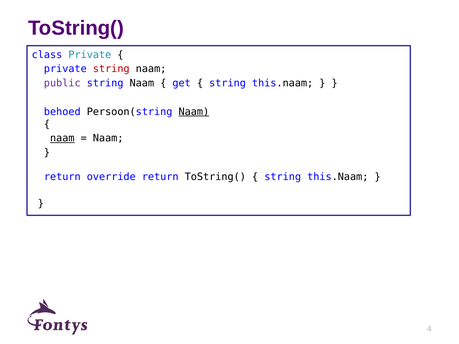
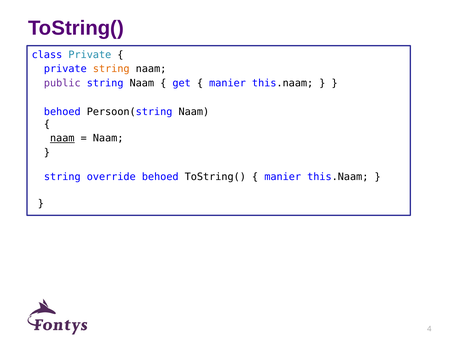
string colour: red -> orange (111, 69)
string: string -> manier (228, 83)
Naam underline: present -> none (194, 112)
return: return -> string (62, 177)
override return: return -> behoed (160, 177)
string: string -> manier (283, 177)
